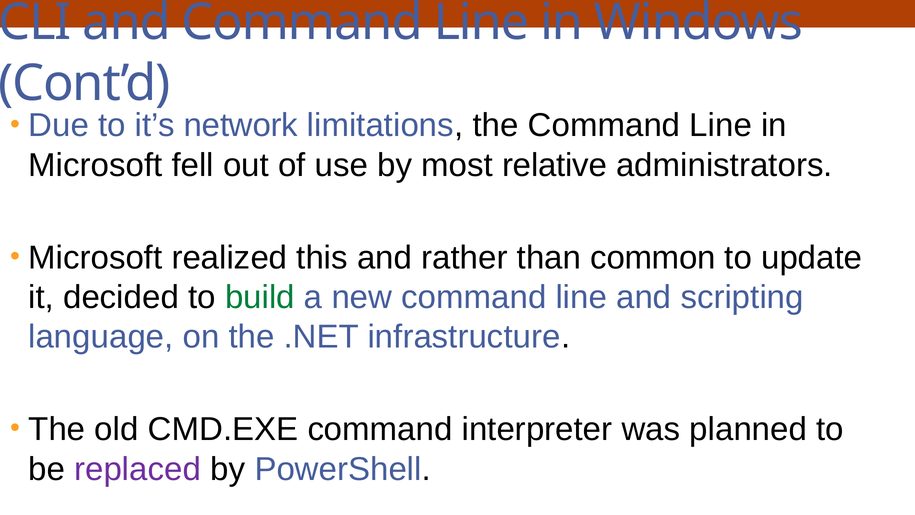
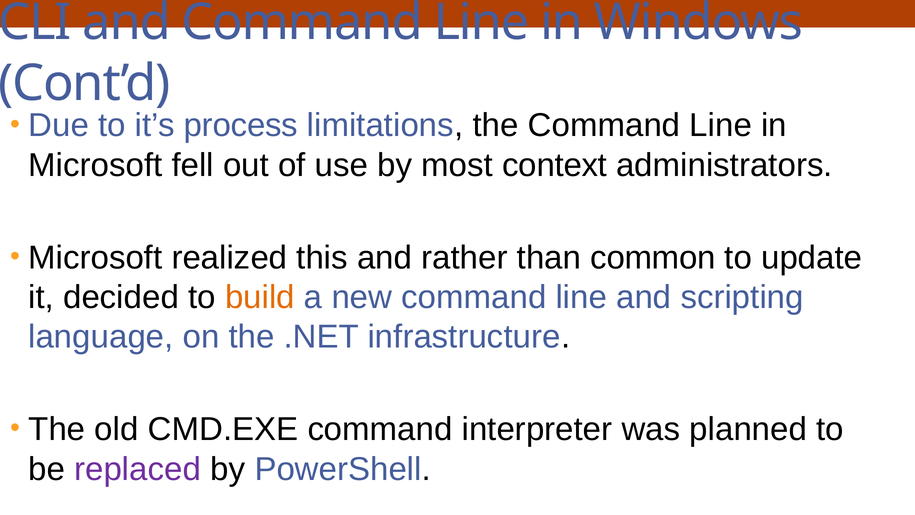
network: network -> process (241, 126)
relative: relative -> context (555, 165)
build colour: green -> orange (260, 297)
